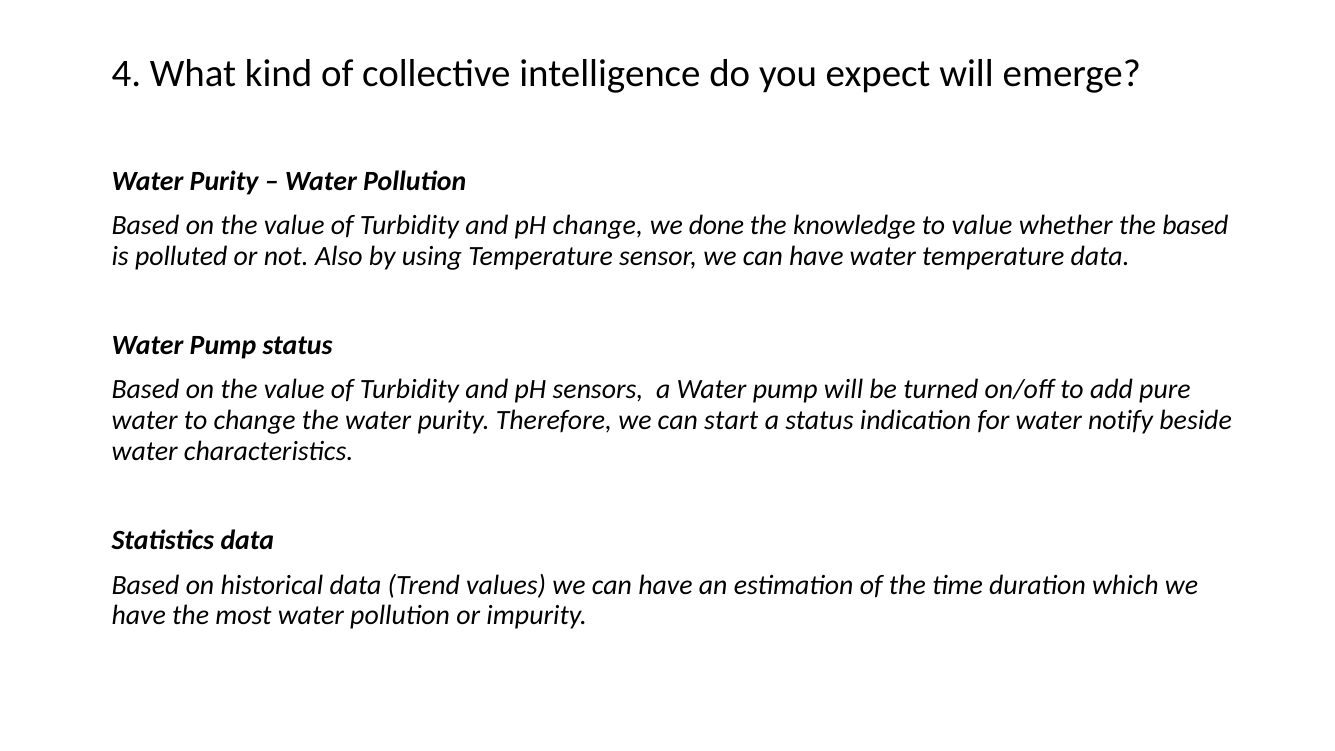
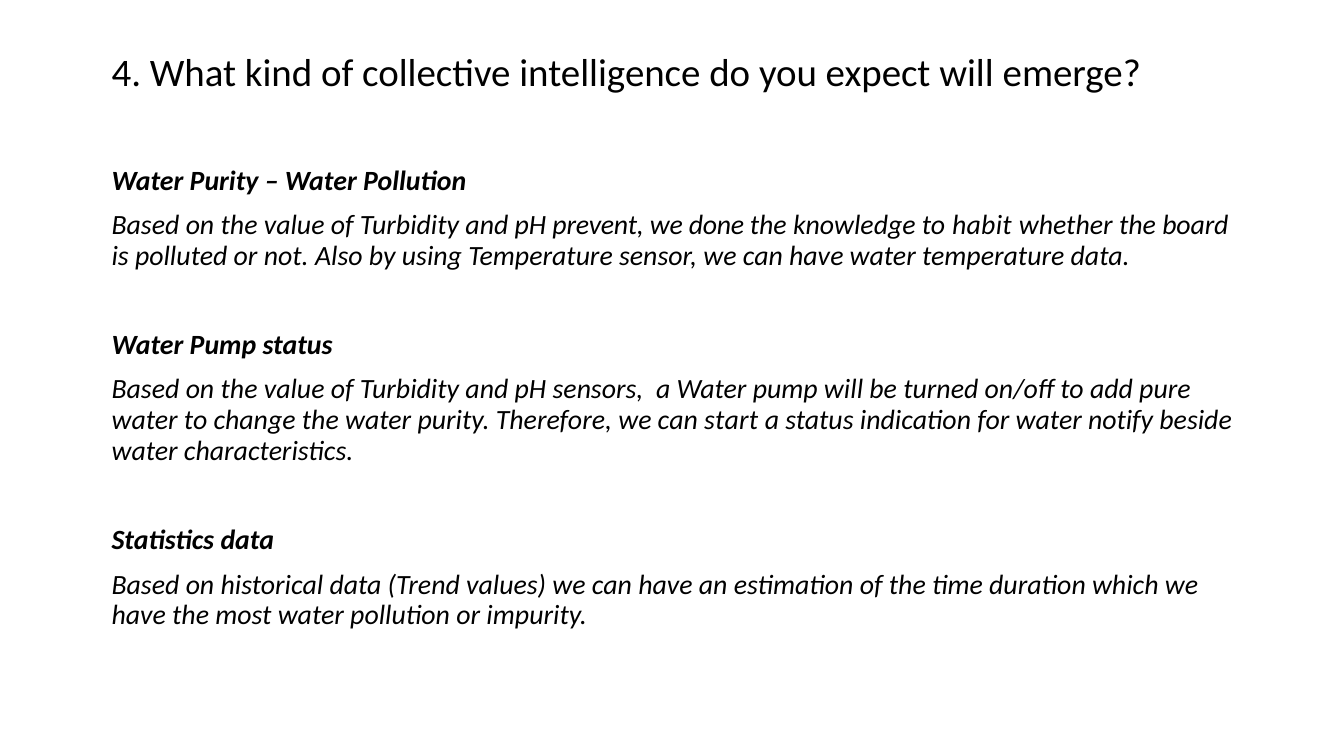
pH change: change -> prevent (598, 225)
to value: value -> habit (982, 225)
the based: based -> board (1195, 225)
